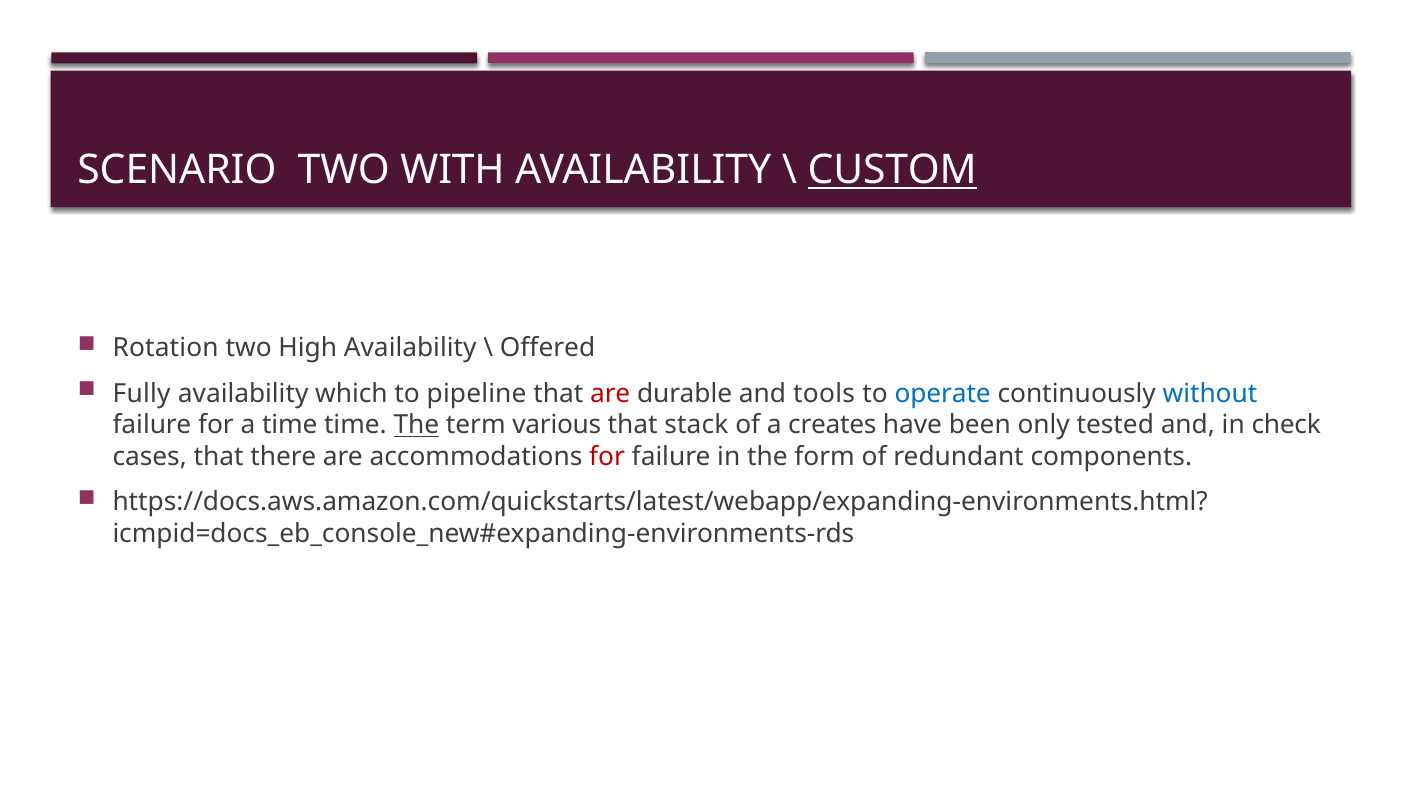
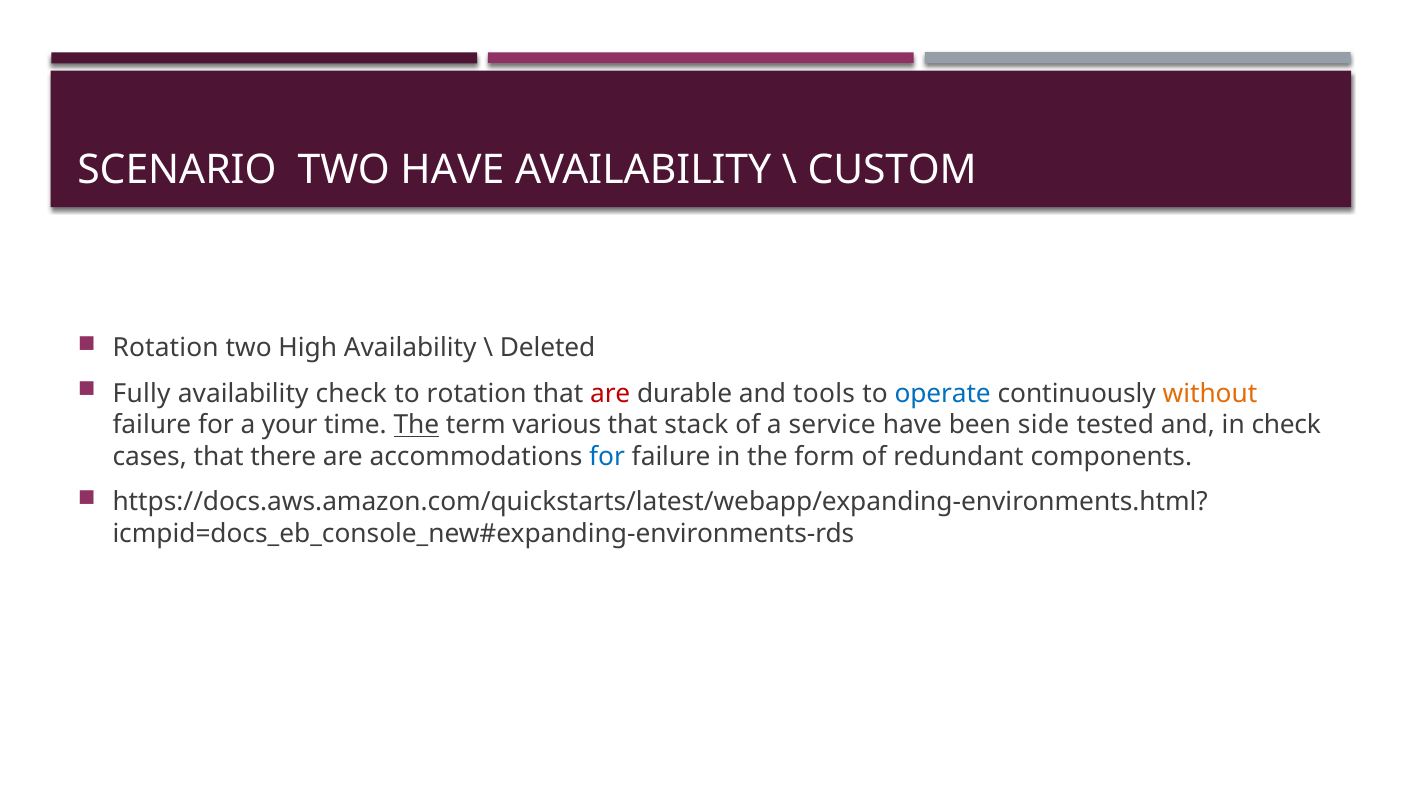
TWO WITH: WITH -> HAVE (452, 170)
CUSTOM underline: present -> none (892, 170)
Offered: Offered -> Deleted (548, 348)
availability which: which -> check (351, 394)
to pipeline: pipeline -> rotation (477, 394)
without colour: blue -> orange (1210, 394)
a time: time -> your (290, 425)
creates: creates -> service (832, 425)
only: only -> side (1044, 425)
for colour: red -> blue (607, 457)
